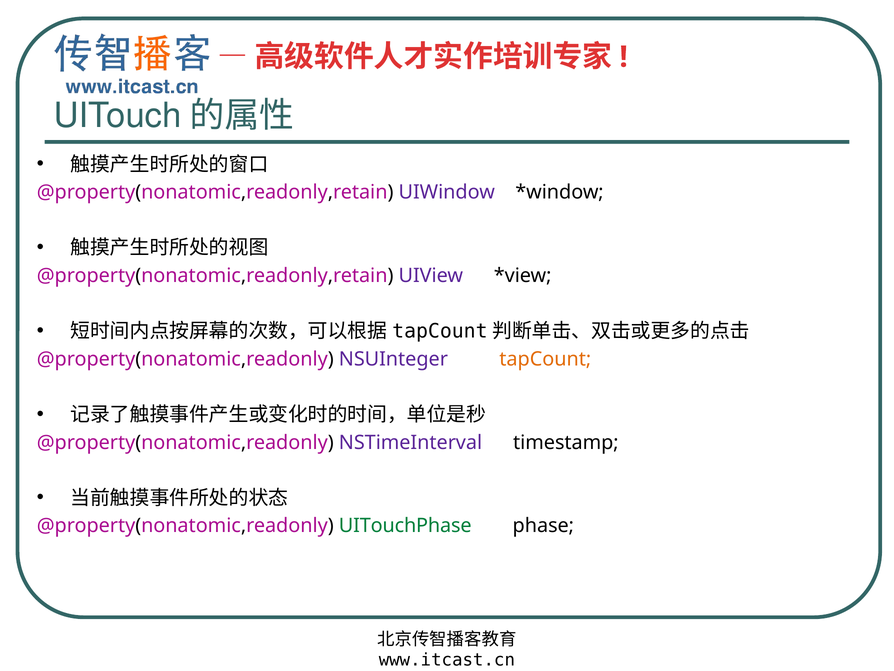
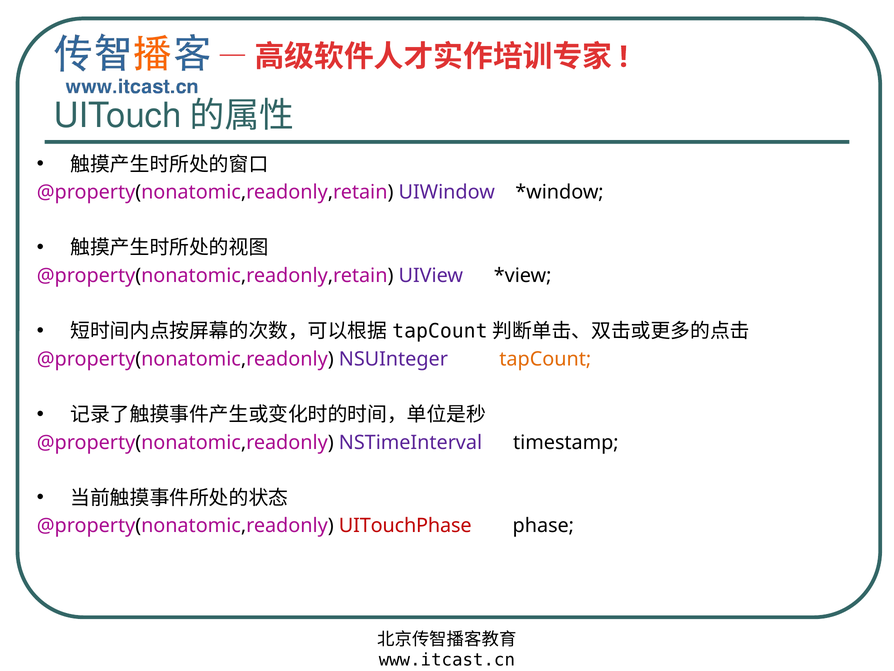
UITouchPhase colour: green -> red (405, 525)
